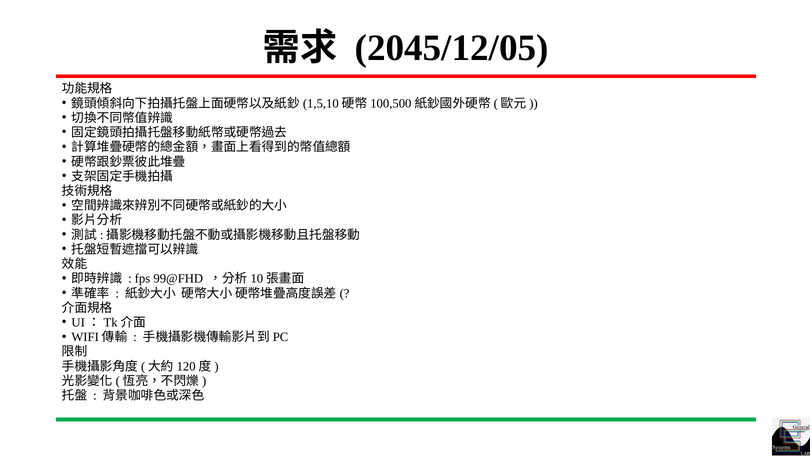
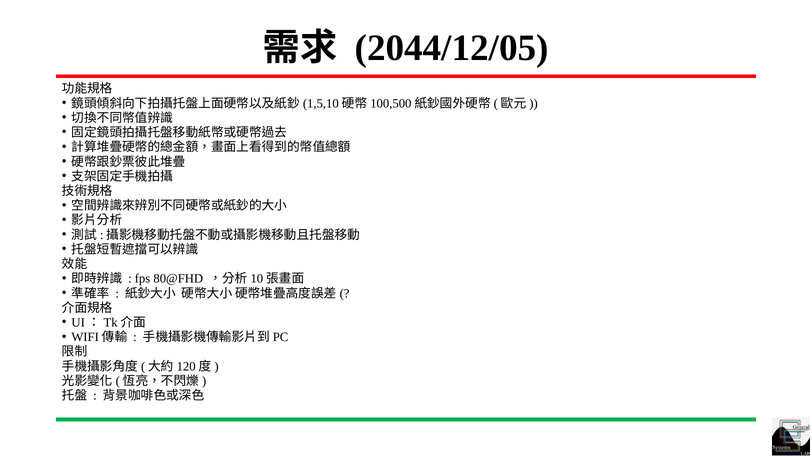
2045/12/05: 2045/12/05 -> 2044/12/05 (452, 48)
99@FHD: 99@FHD -> 80@FHD (178, 279)
